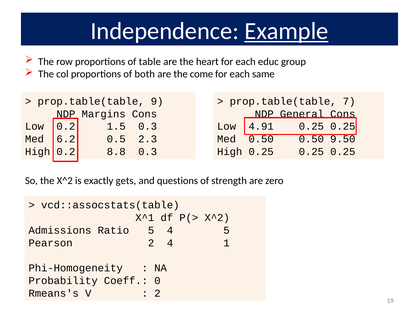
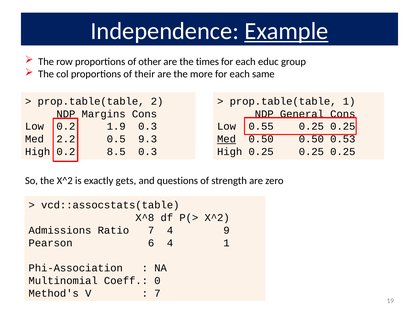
table: table -> other (150, 61)
heart: heart -> times (207, 61)
both: both -> their (145, 74)
come: come -> more (201, 74)
9: 9 -> 2 (157, 101)
prop.table(table 7: 7 -> 1 (349, 101)
1.5: 1.5 -> 1.9 (116, 126)
4.91: 4.91 -> 0.55 (261, 126)
6.2: 6.2 -> 2.2 (66, 139)
2.3: 2.3 -> 9.3 (148, 139)
Med underline: none -> present (227, 139)
9.50: 9.50 -> 0.53 (343, 139)
8.8: 8.8 -> 8.5 (116, 151)
X^1: X^1 -> X^8 (145, 217)
Ratio 5: 5 -> 7 (151, 230)
4 5: 5 -> 9 (227, 230)
Pearson 2: 2 -> 6 (151, 242)
Phi-Homogeneity: Phi-Homogeneity -> Phi-Association (76, 267)
Probability: Probability -> Multinomial (63, 280)
Rmeans's: Rmeans's -> Method's (54, 293)
2: 2 -> 7 (157, 293)
